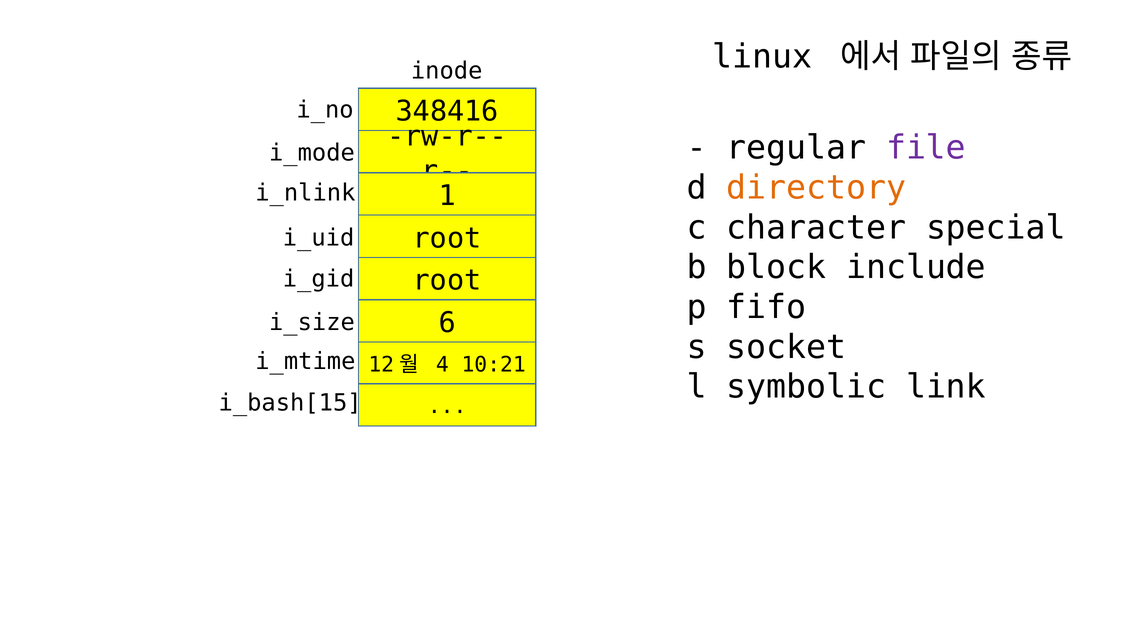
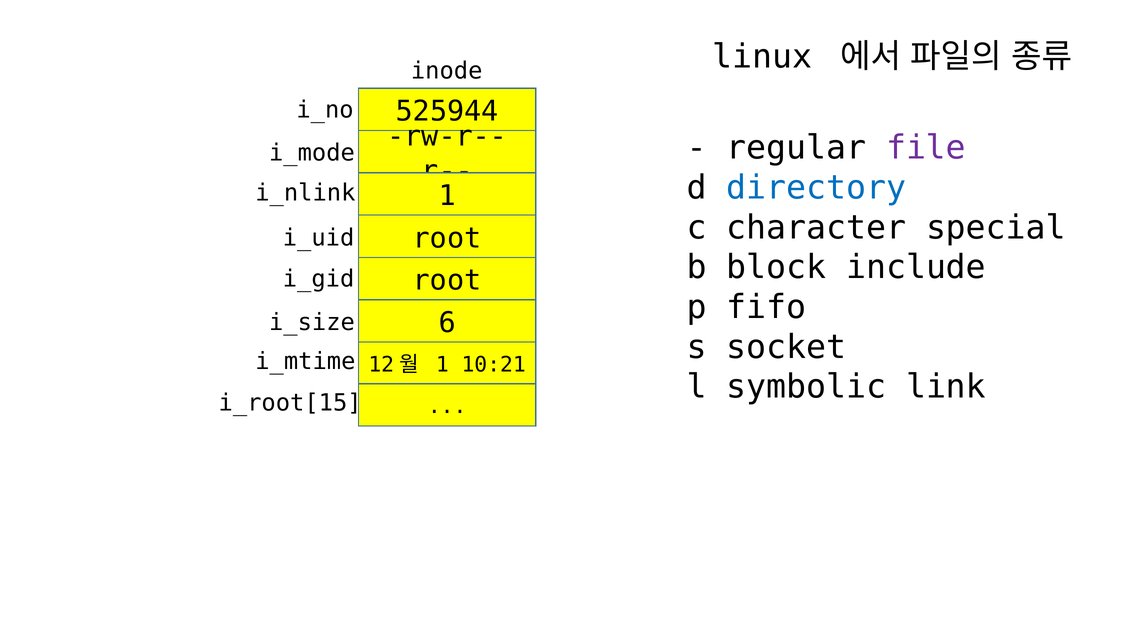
348416: 348416 -> 525944 (447, 111)
directory colour: orange -> blue (816, 188)
4: 4 -> 1 (442, 365)
i_bash[15: i_bash[15 -> i_root[15 (290, 403)
